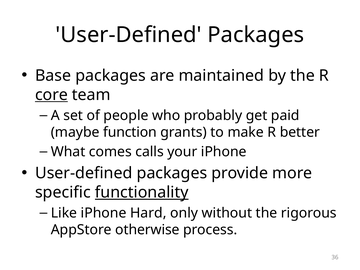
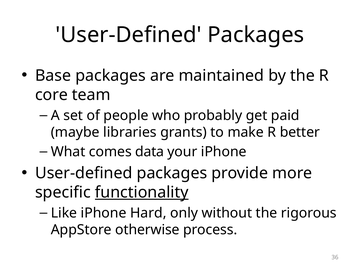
core underline: present -> none (51, 95)
function: function -> libraries (130, 132)
calls: calls -> data (150, 152)
